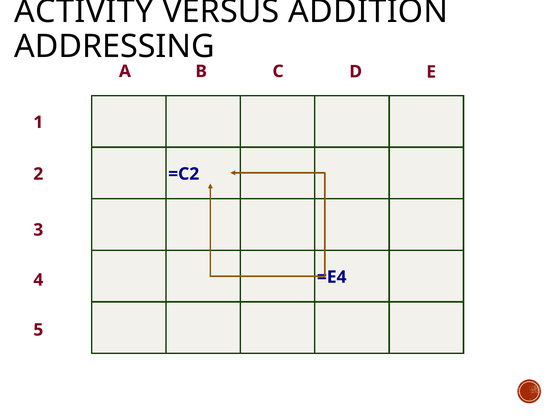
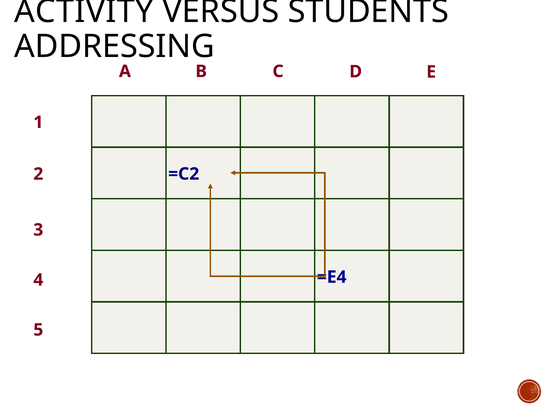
ADDITION: ADDITION -> STUDENTS (368, 12)
